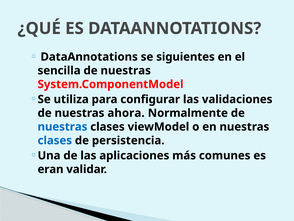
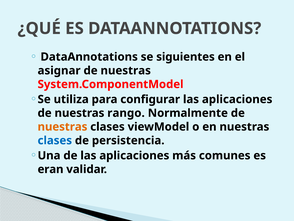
sencilla: sencilla -> asignar (59, 70)
configurar las validaciones: validaciones -> aplicaciones (237, 99)
ahora: ahora -> rango (126, 113)
nuestras colour: blue -> orange (62, 127)
